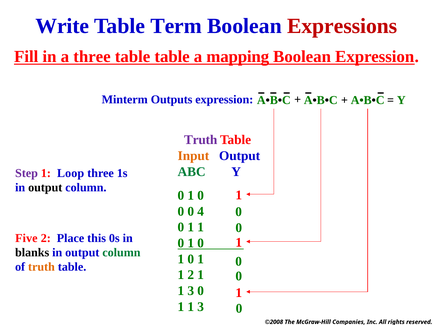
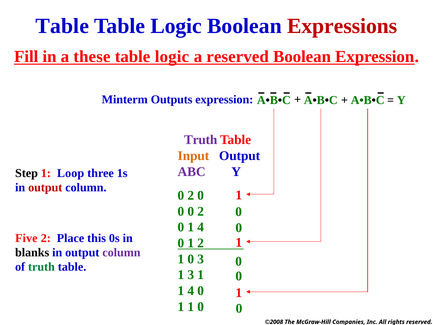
Write: Write -> Table (62, 26)
Term: Term -> Logic (176, 26)
a three: three -> these (92, 57)
table: table -> logic (172, 57)
a mapping: mapping -> reserved (238, 57)
ABC colour: green -> purple (192, 172)
Step colour: purple -> black (27, 173)
output colour: black -> red (45, 187)
1: 1 -> 2 (191, 195)
0 0 4: 4 -> 2 (201, 211)
1: 1 -> 4 (201, 227)
0: 0 -> 2 (201, 243)
column colour: green -> purple (121, 252)
1: 1 -> 3 (201, 259)
truth colour: orange -> green (41, 267)
1 2: 2 -> 3 (191, 275)
3: 3 -> 4 (191, 291)
3: 3 -> 0 (201, 306)
